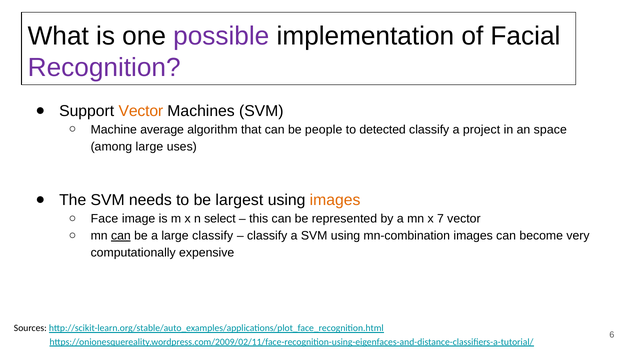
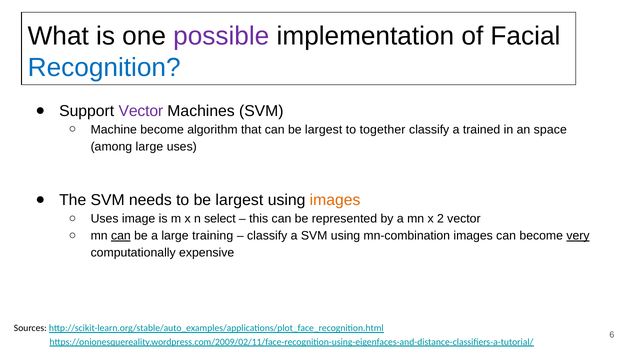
Recognition colour: purple -> blue (104, 68)
Vector colour: orange -> purple (141, 111)
Machine average: average -> become (162, 130)
can be people: people -> largest (324, 130)
detected: detected -> together (383, 130)
project: project -> trained (482, 130)
Face: Face -> Uses (105, 219)
7: 7 -> 2 (440, 219)
large classify: classify -> training (213, 236)
very underline: none -> present (578, 236)
